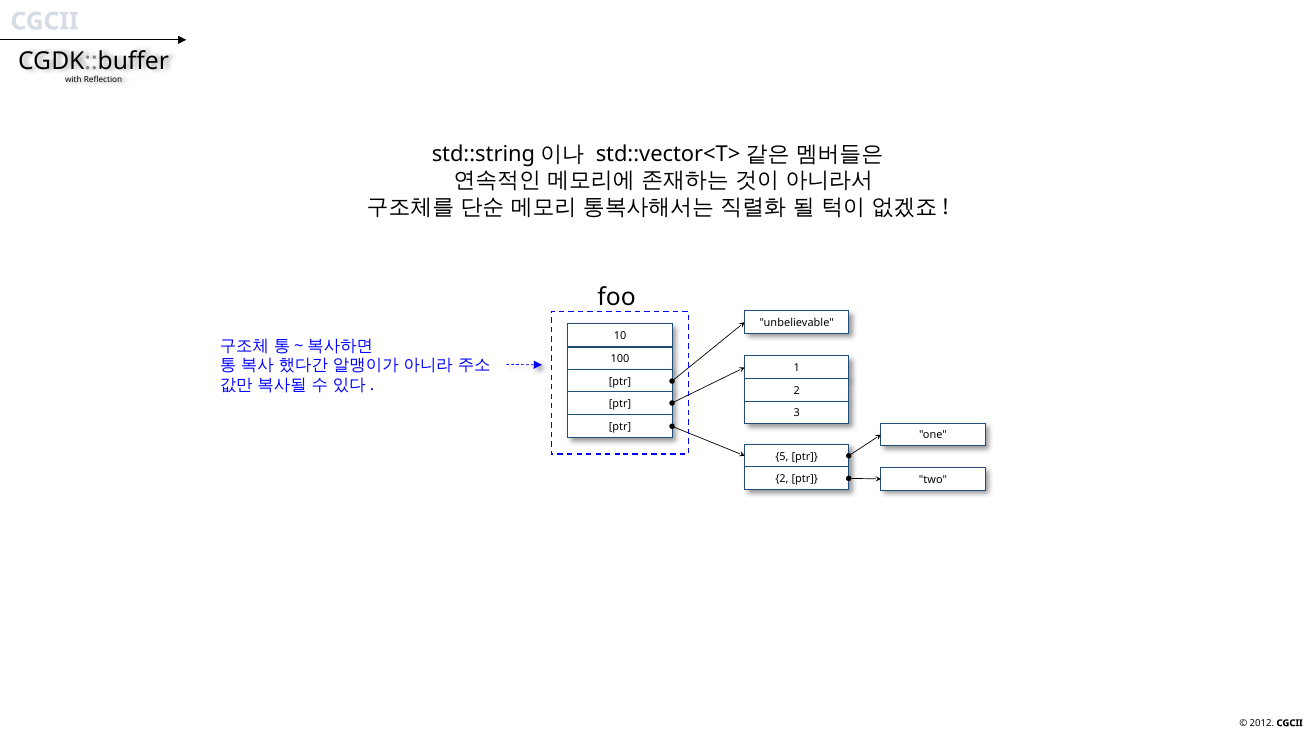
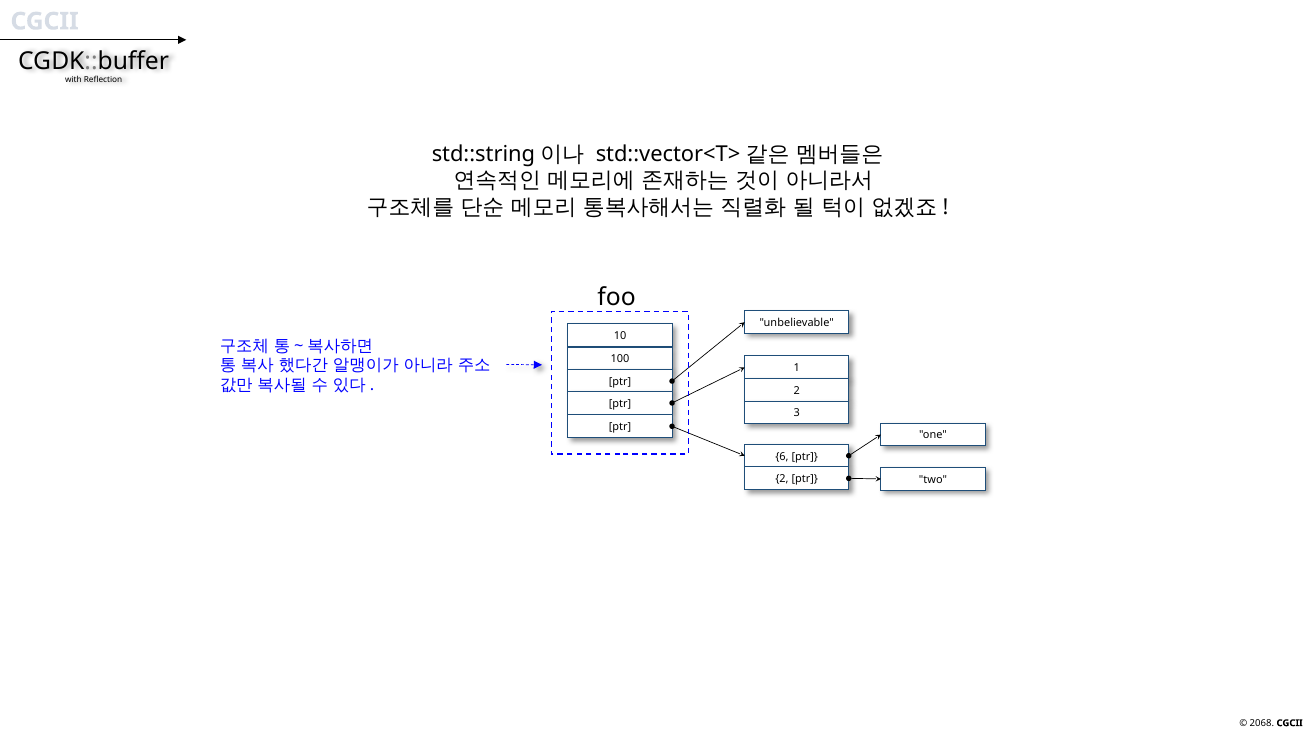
5: 5 -> 6 (782, 456)
2012: 2012 -> 2068 (1262, 723)
